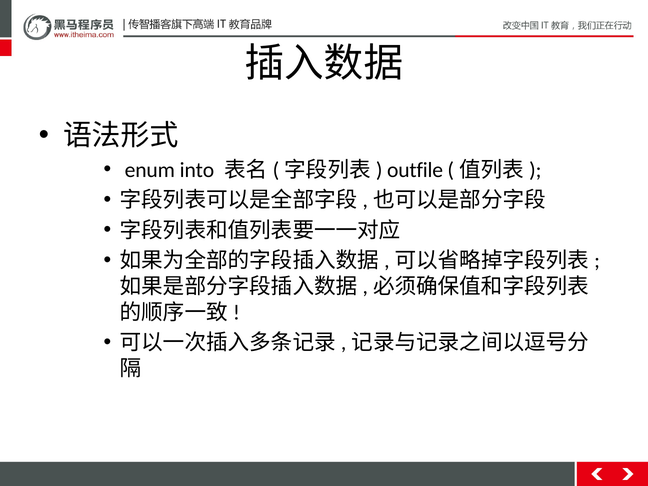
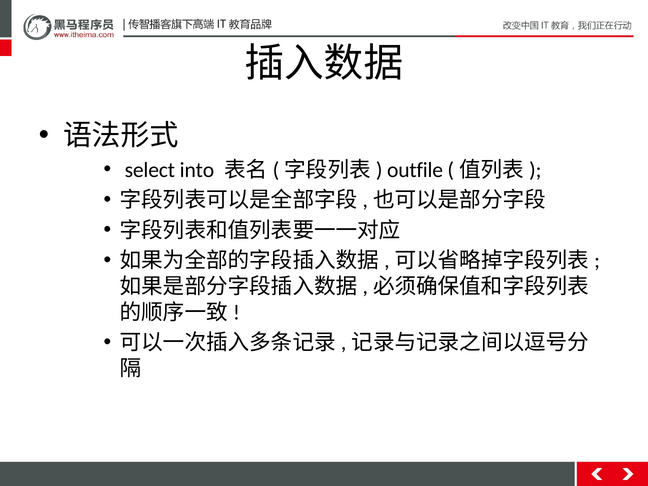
enum: enum -> select (150, 170)
